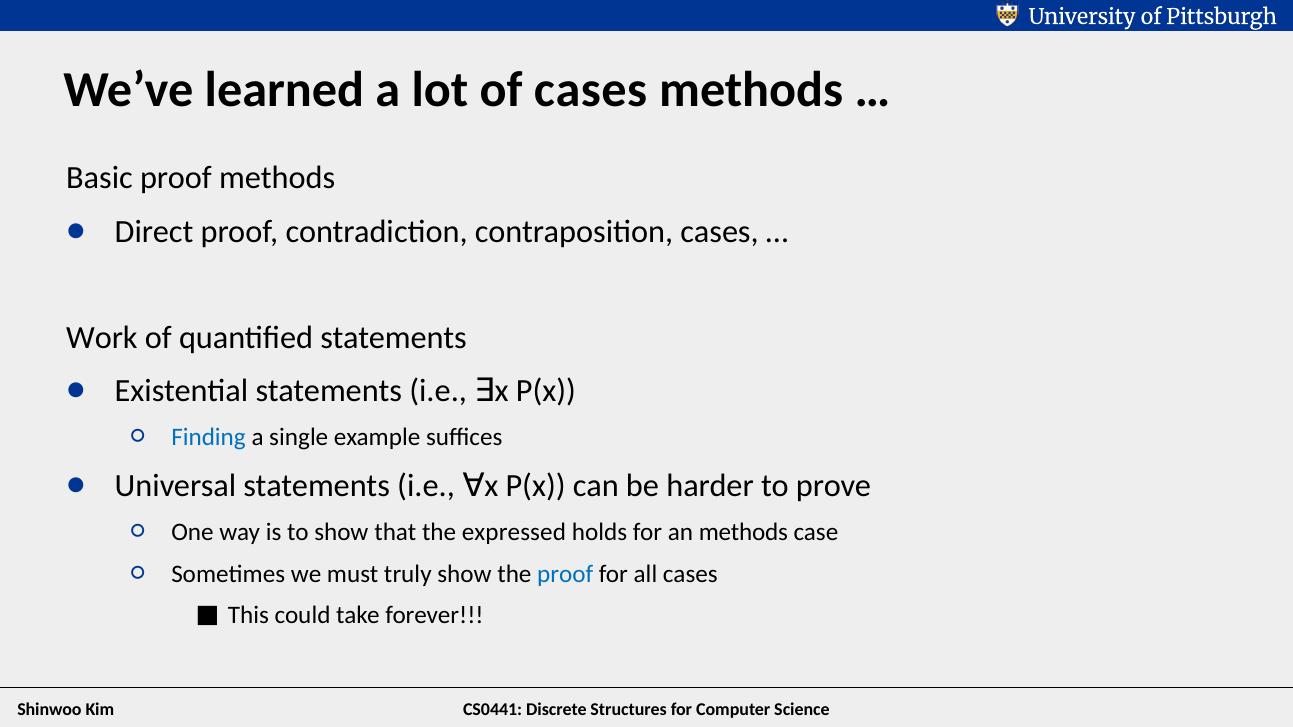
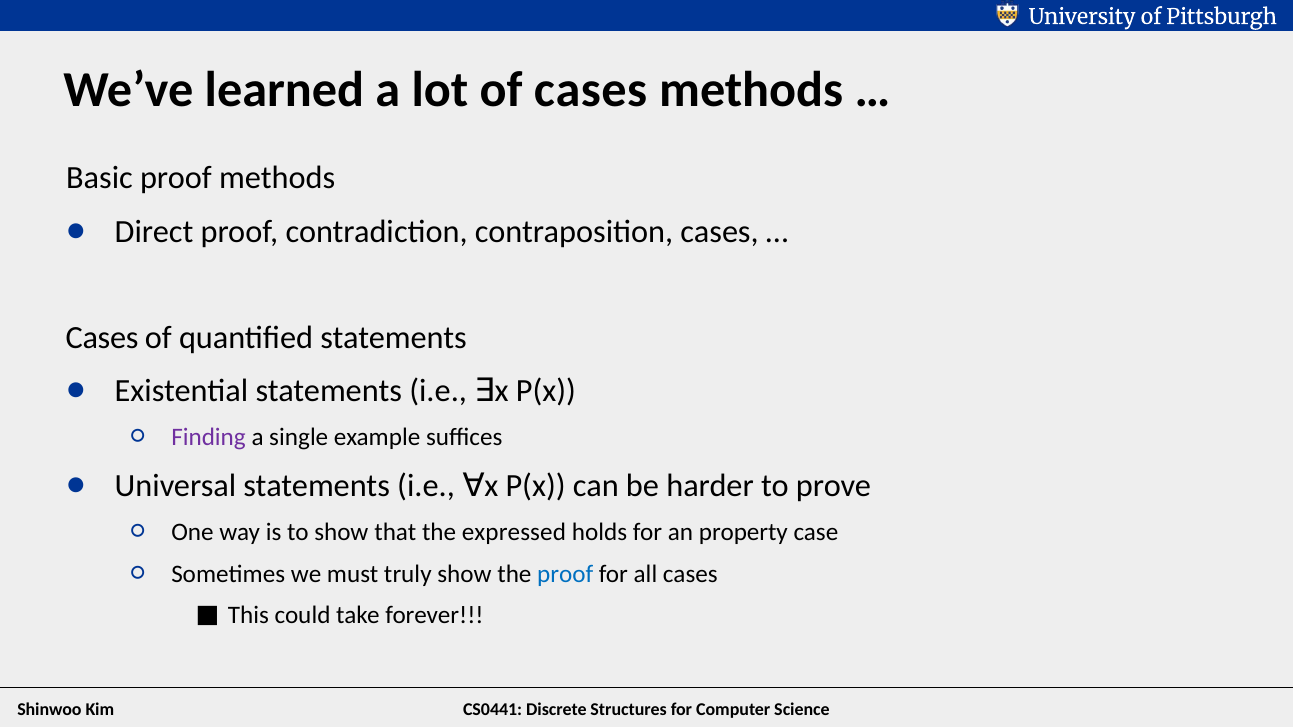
Work: Work -> Cases (102, 338)
Finding colour: blue -> purple (209, 437)
an methods: methods -> property (743, 532)
